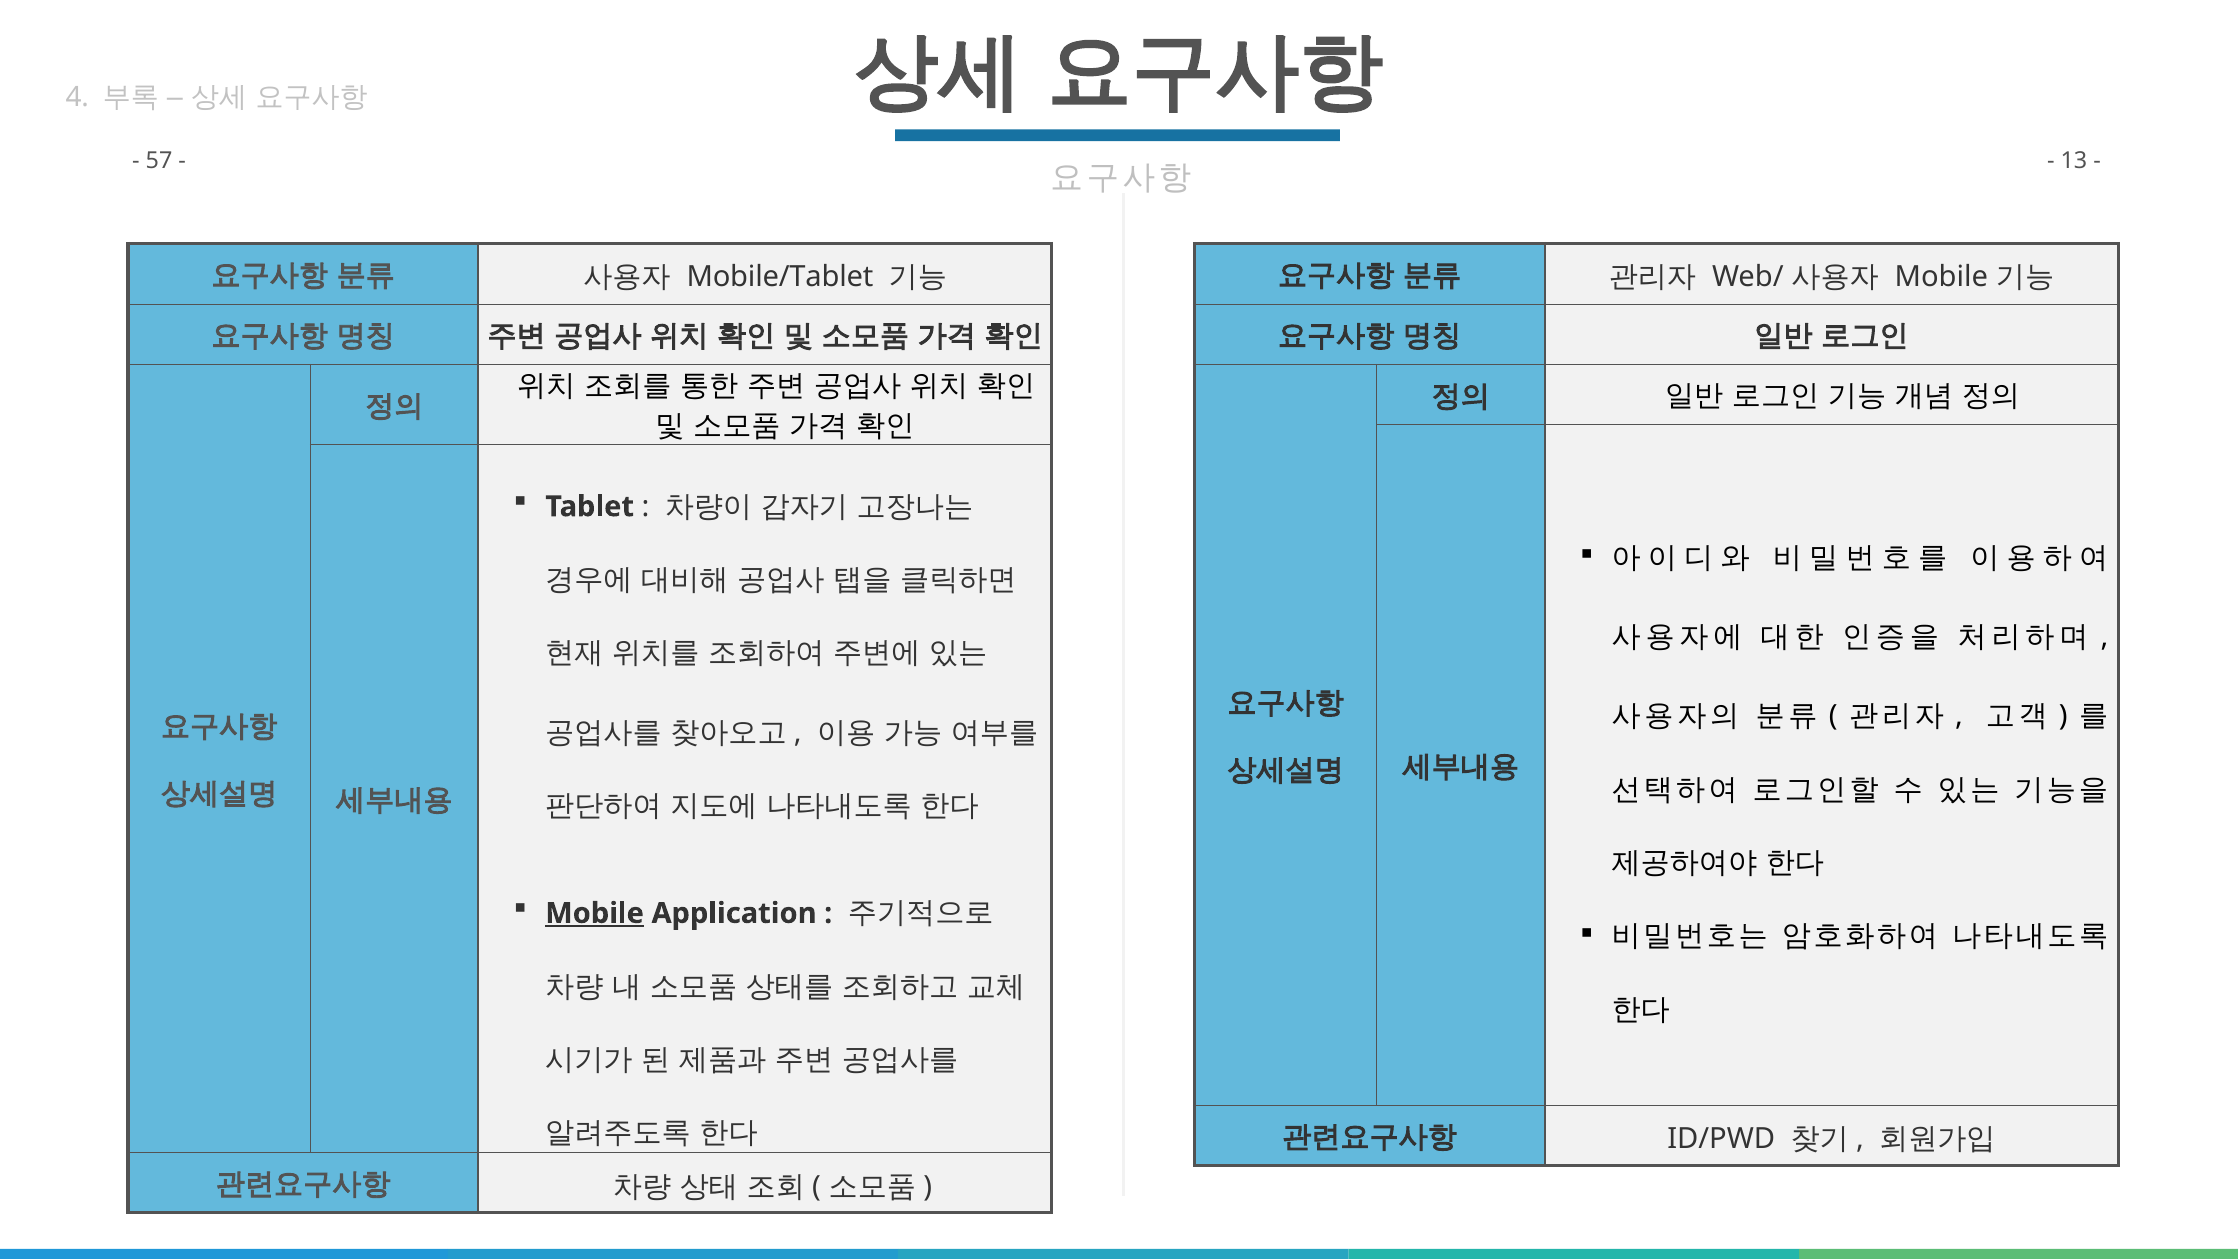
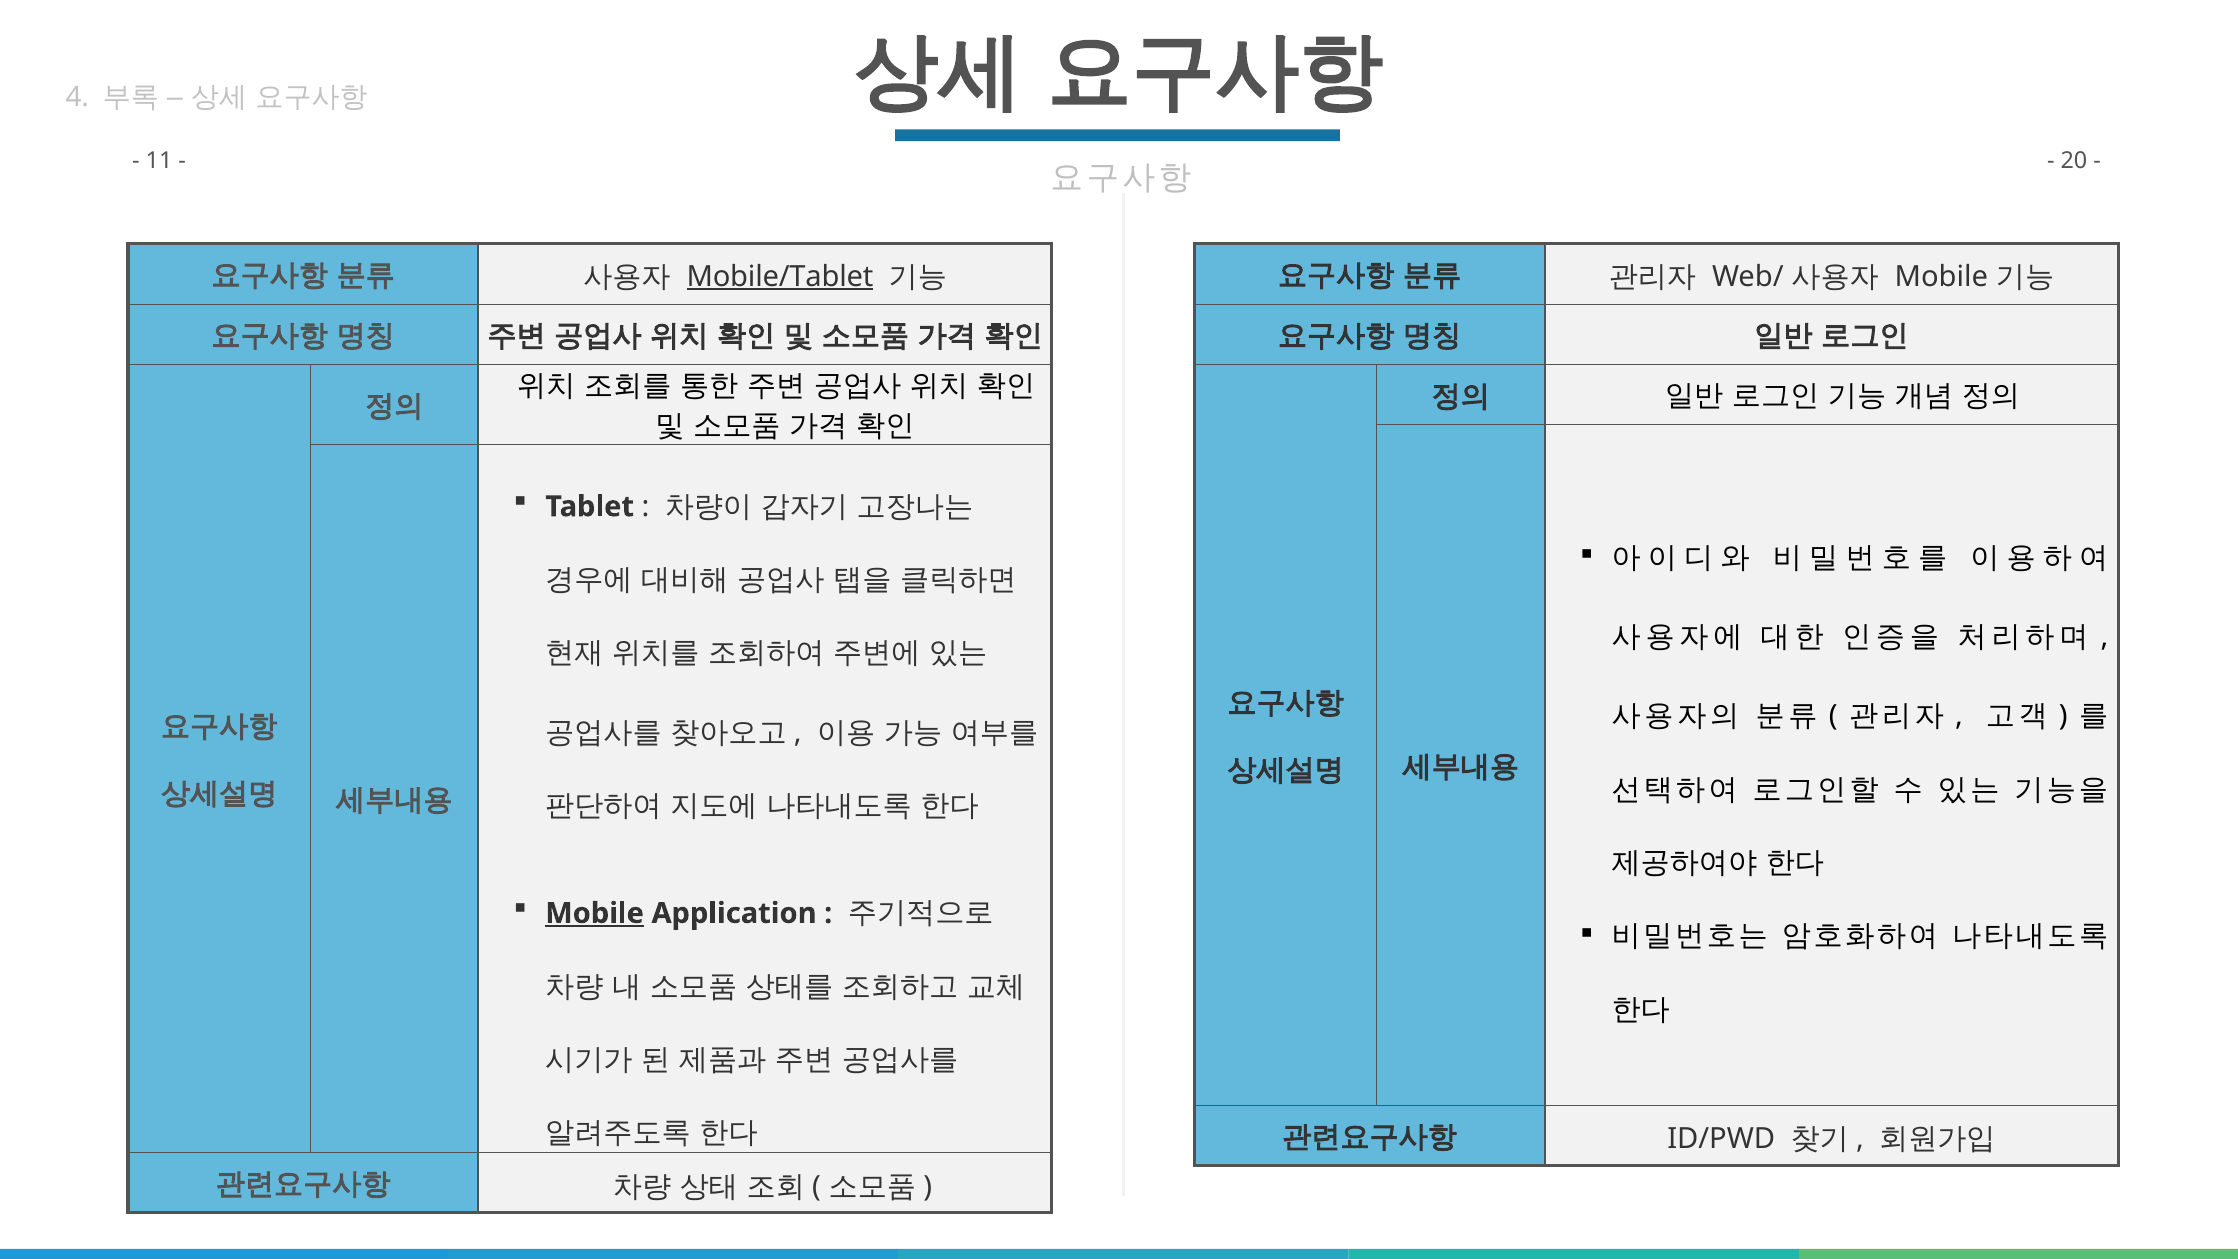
57: 57 -> 11 (159, 161)
13: 13 -> 20 (2074, 161)
Mobile/Tablet underline: none -> present (780, 277)
